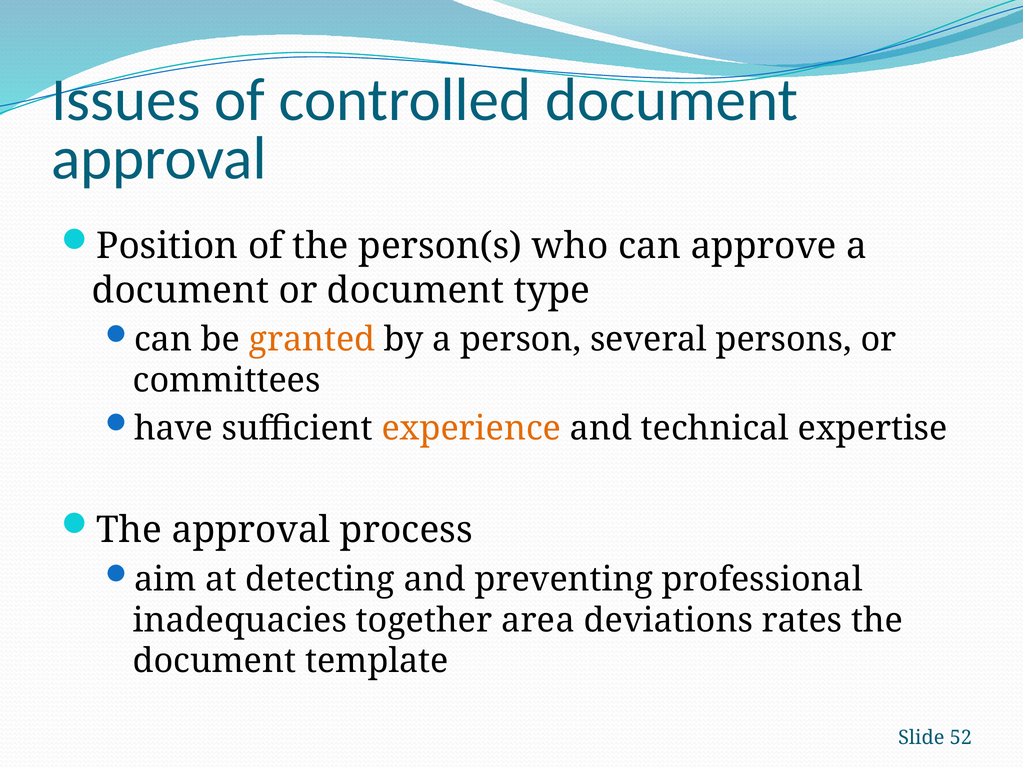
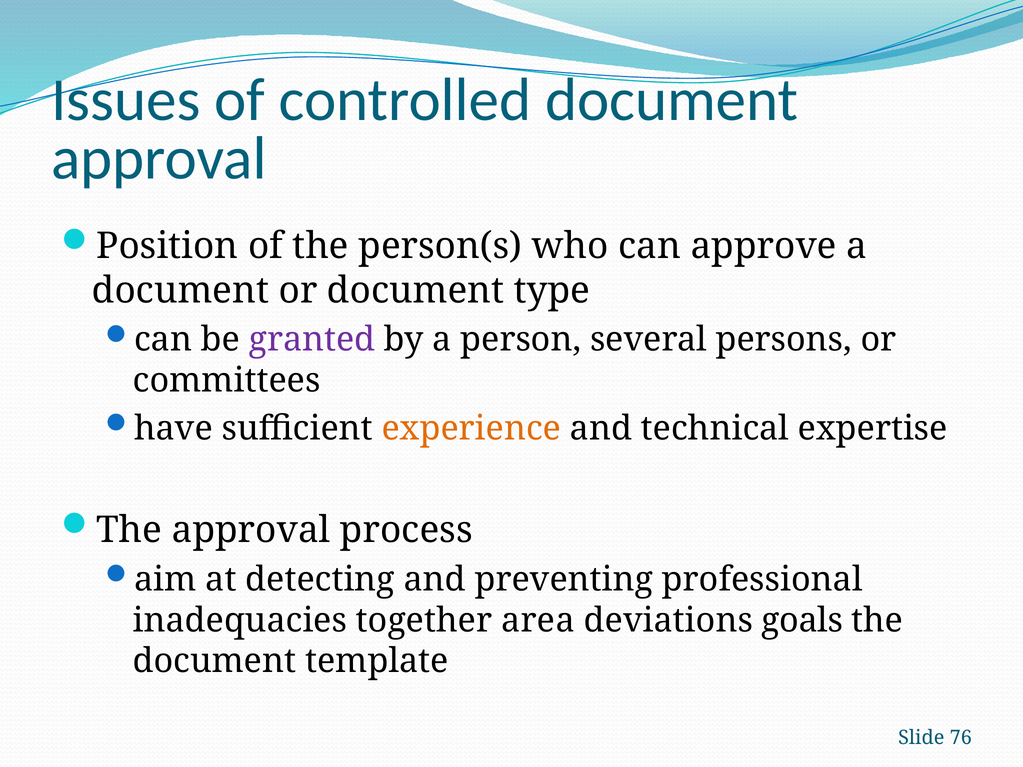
granted colour: orange -> purple (312, 340)
rates: rates -> goals (802, 620)
52: 52 -> 76 (961, 738)
